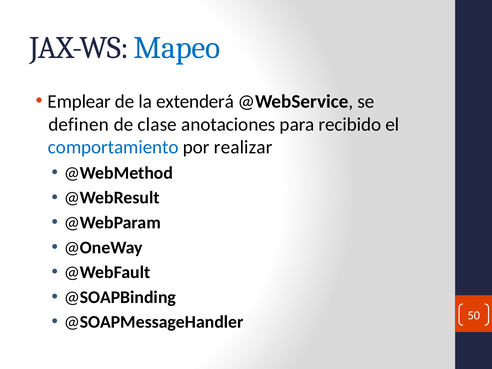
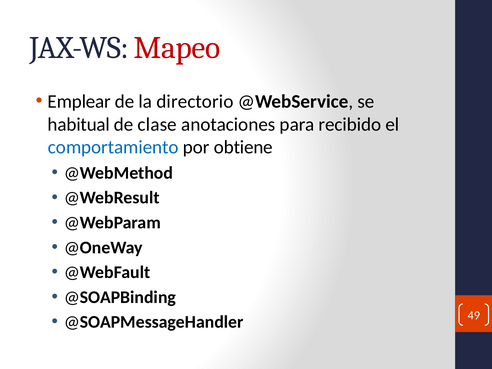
Mapeo colour: blue -> red (177, 48)
extenderá: extenderá -> directorio (195, 101)
definen: definen -> habitual (79, 124)
realizar: realizar -> obtiene (243, 147)
50: 50 -> 49 (474, 315)
